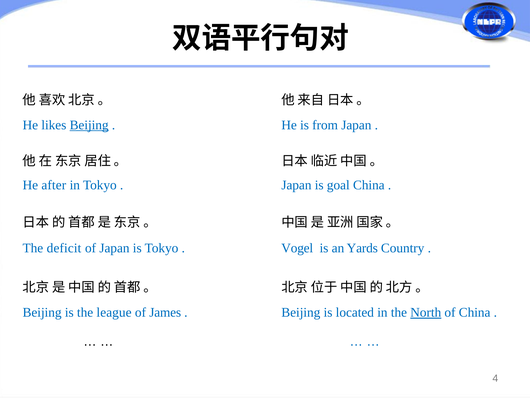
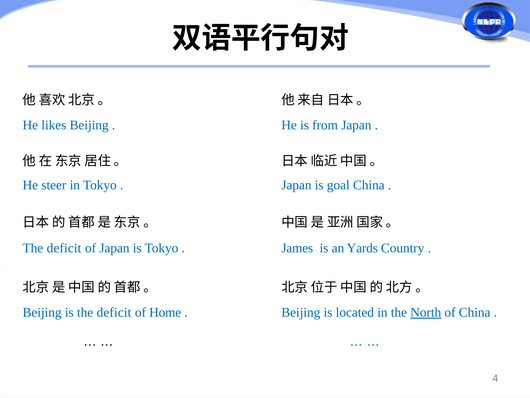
Beijing underline: present -> none (89, 125)
after: after -> steer (54, 185)
Vogel: Vogel -> James (297, 248)
is the league: league -> deficit (114, 312)
James: James -> Home (165, 312)
